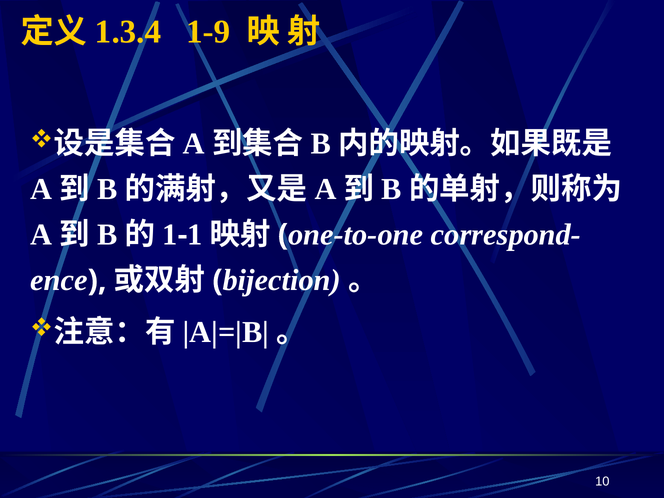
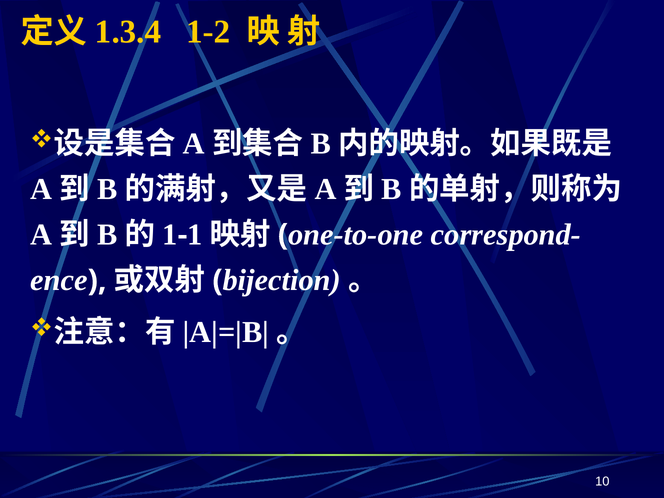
1-9: 1-9 -> 1-2 (208, 32)
